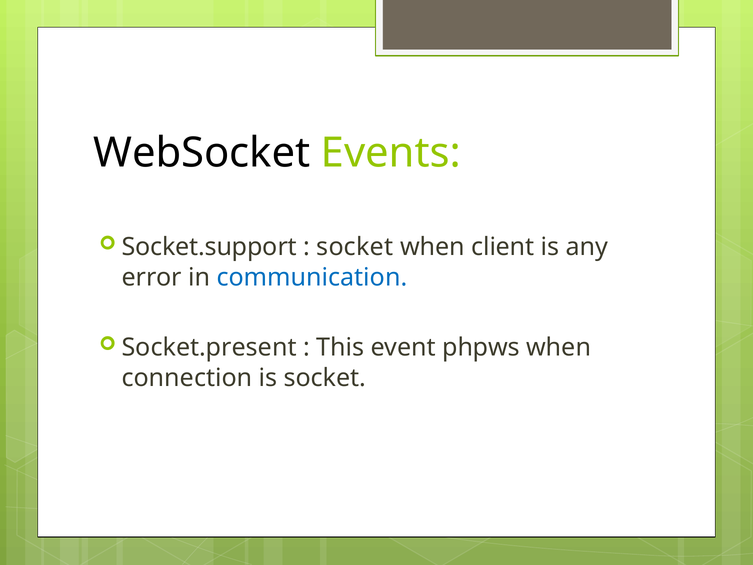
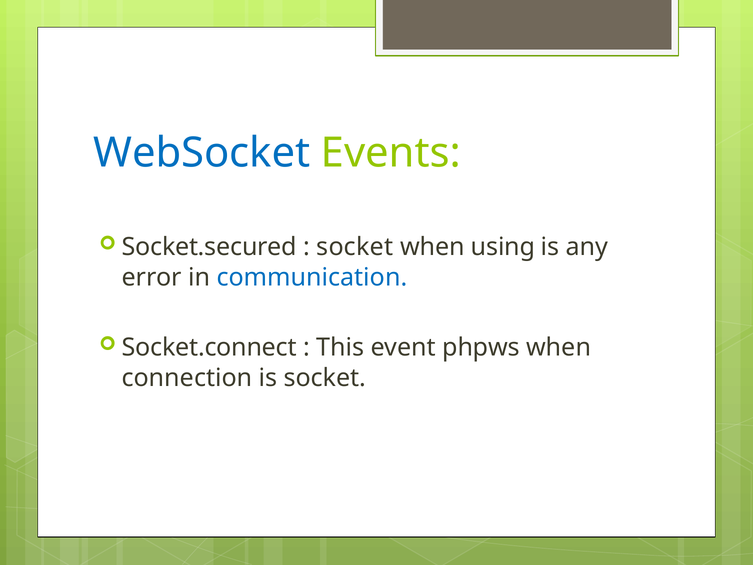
WebSocket colour: black -> blue (202, 153)
Socket.support: Socket.support -> Socket.secured (209, 247)
client: client -> using (503, 247)
Socket.present: Socket.present -> Socket.connect (209, 347)
